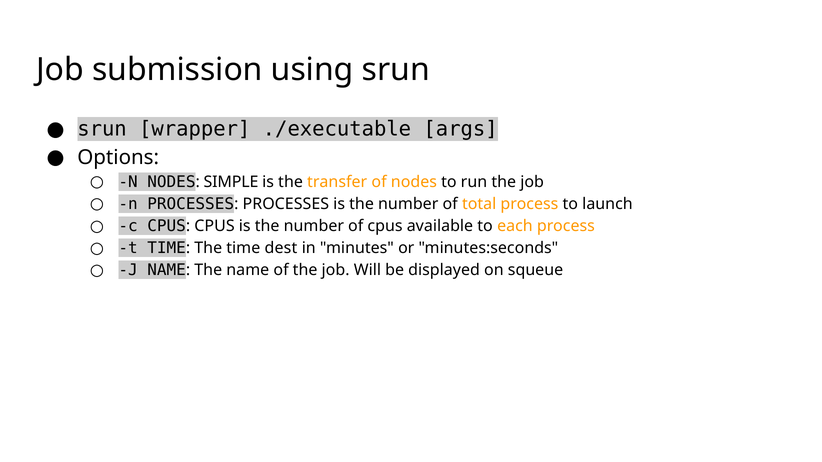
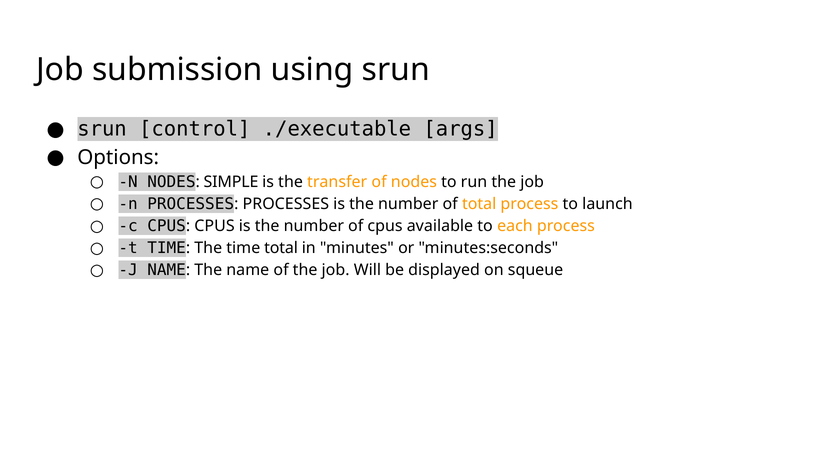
wrapper: wrapper -> control (195, 129)
time dest: dest -> total (281, 248)
